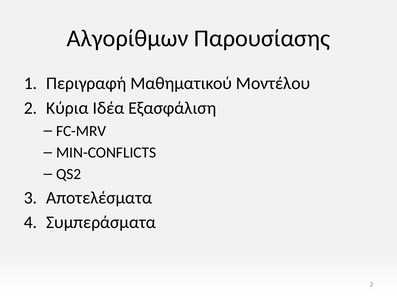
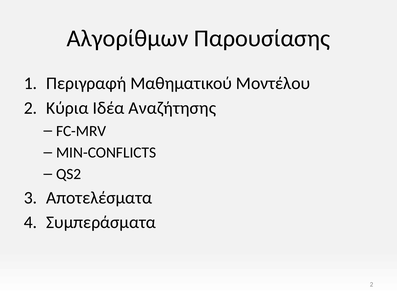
Εξασφάλιση: Εξασφάλιση -> Αναζήτησης (172, 108)
